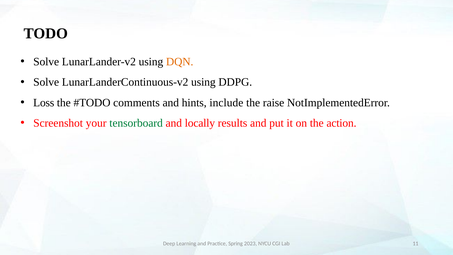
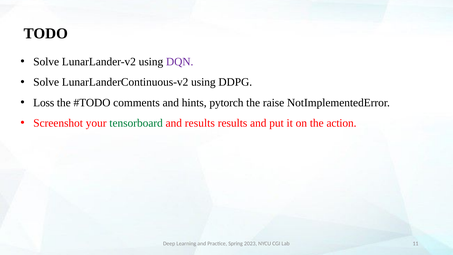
DQN colour: orange -> purple (180, 62)
include: include -> pytorch (226, 103)
and locally: locally -> results (200, 123)
